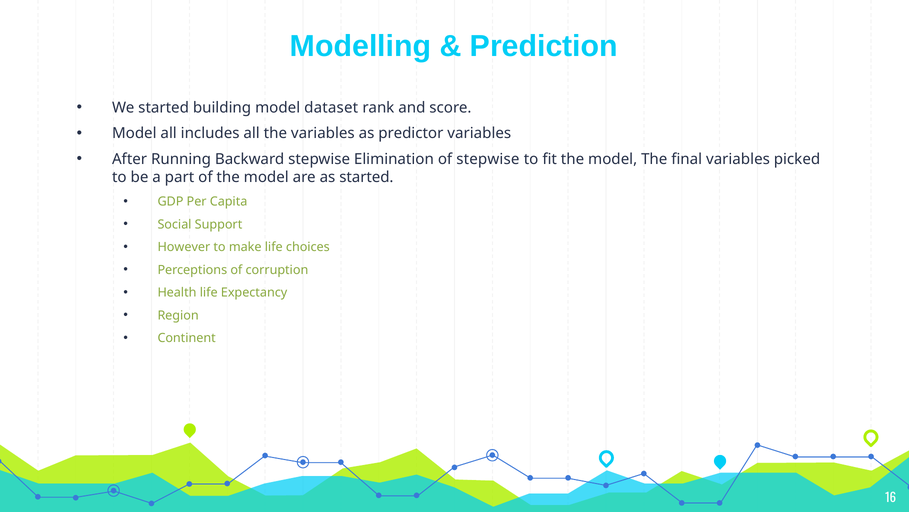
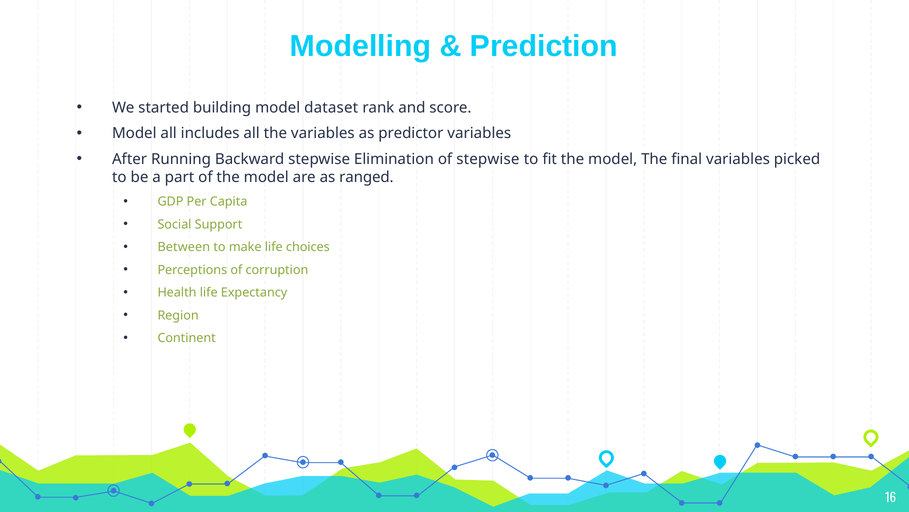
as started: started -> ranged (366, 177)
However: However -> Between (184, 247)
